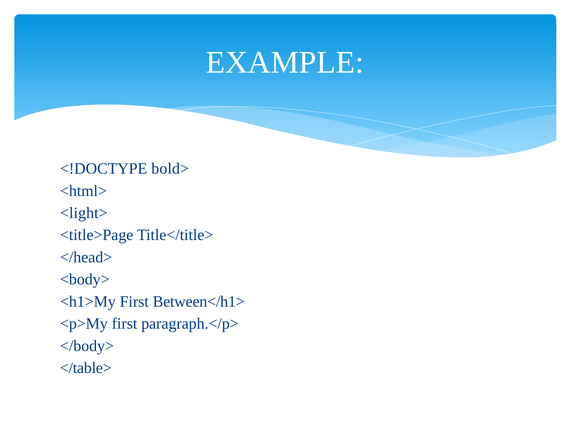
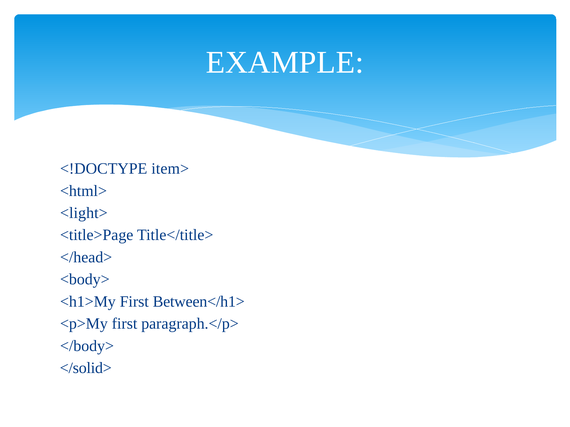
bold>: bold> -> item> (170, 169)
</table>: </table> -> </solid> (86, 368)
